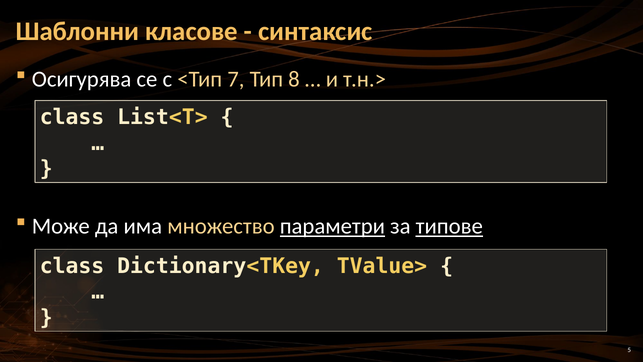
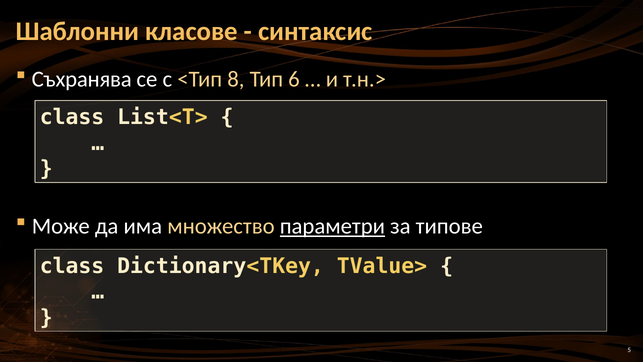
Осигурява: Осигурява -> Съхранява (82, 79)
7: 7 -> 8 (236, 79)
8: 8 -> 6 (294, 79)
типове underline: present -> none (449, 226)
